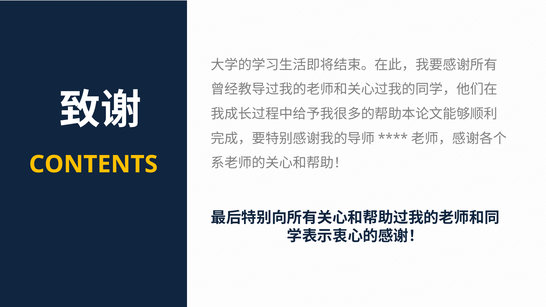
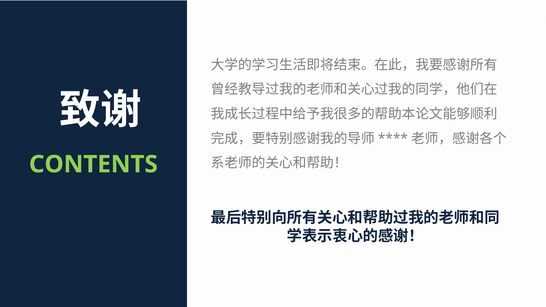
CONTENTS colour: yellow -> light green (93, 164)
